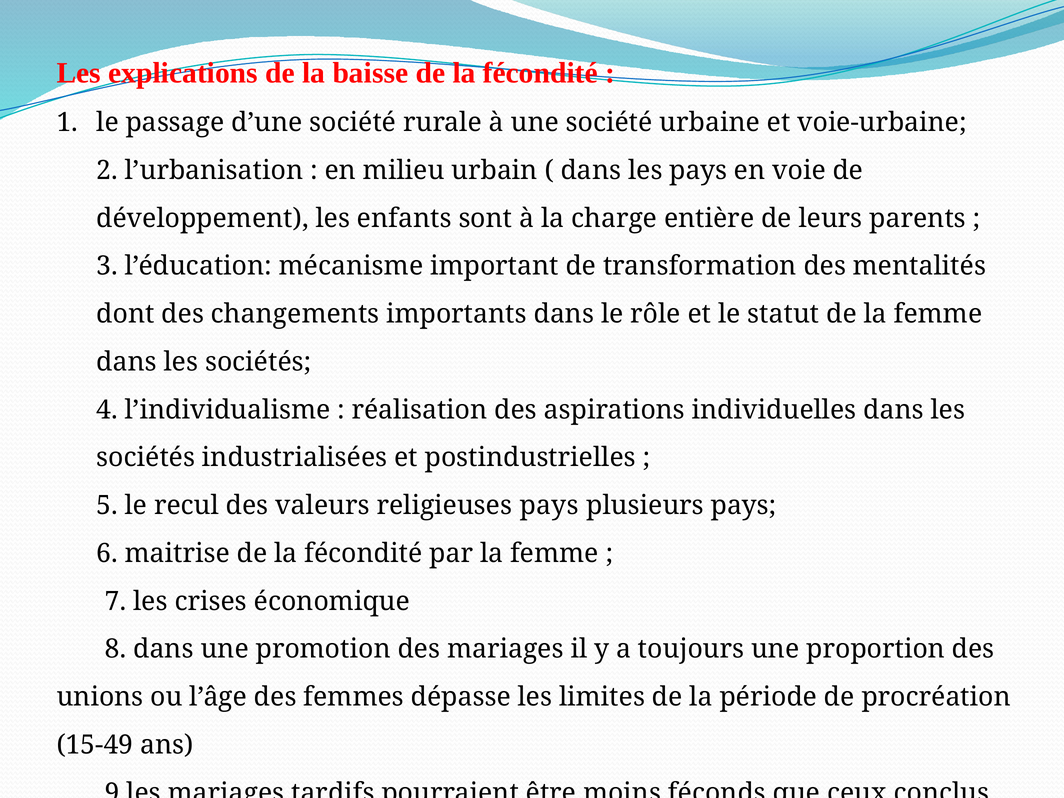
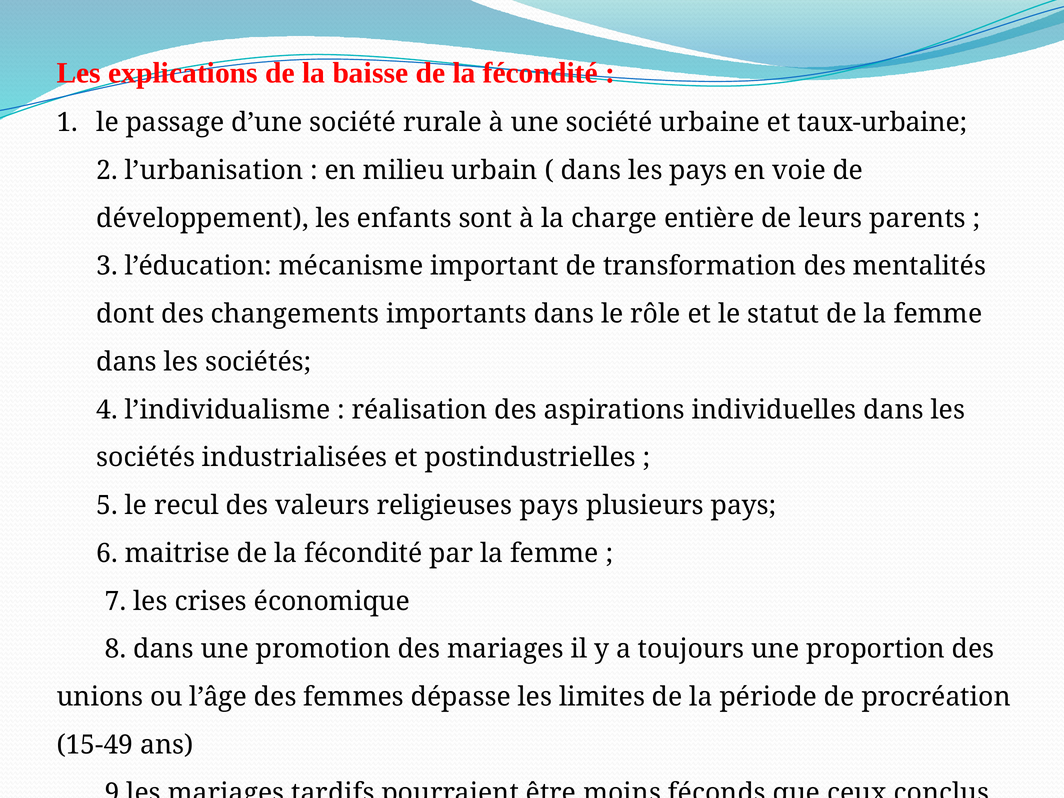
voie-urbaine: voie-urbaine -> taux-urbaine (882, 123)
